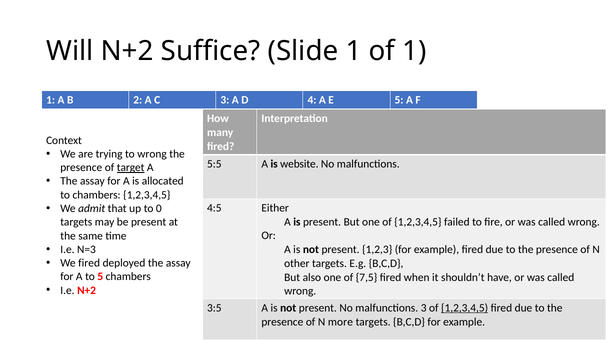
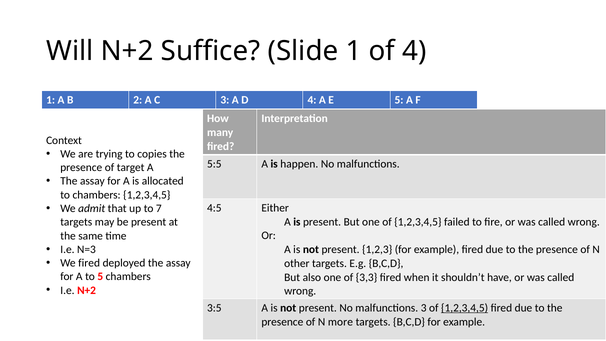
of 1: 1 -> 4 (414, 51)
to wrong: wrong -> copies (152, 154)
website: website -> happen (299, 164)
target underline: present -> none (131, 168)
0: 0 -> 7 (159, 208)
7,5: 7,5 -> 3,3 (367, 277)
